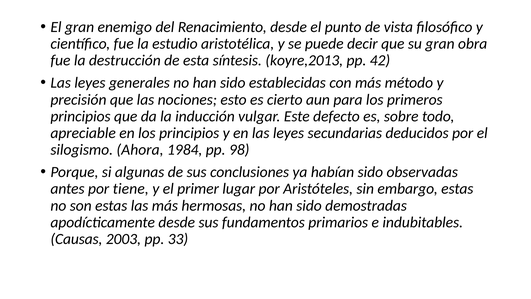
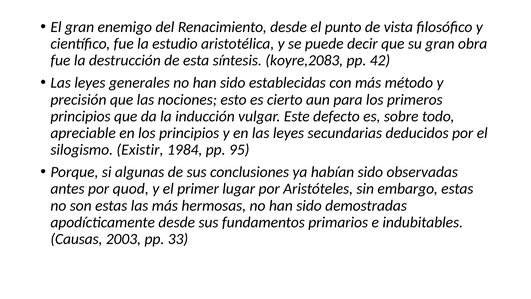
koyre,2013: koyre,2013 -> koyre,2083 (304, 60)
Ahora: Ahora -> Existir (140, 150)
98: 98 -> 95 (239, 150)
tiene: tiene -> quod (131, 189)
